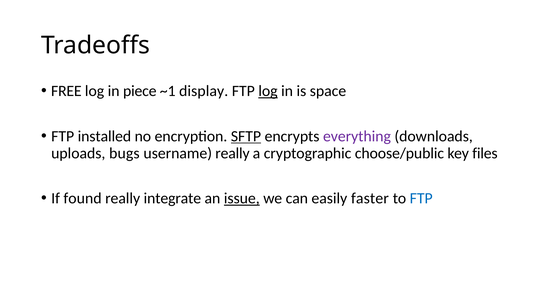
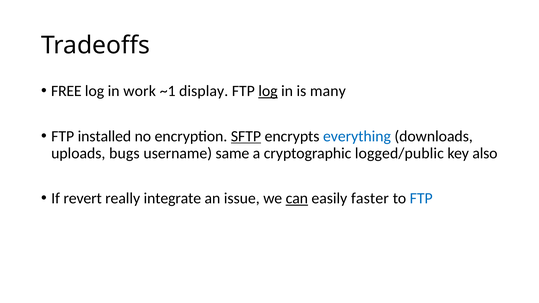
piece: piece -> work (140, 91)
space: space -> many (328, 91)
everything colour: purple -> blue (357, 136)
username really: really -> same (232, 153)
choose/public: choose/public -> logged/public (399, 153)
files: files -> also (485, 153)
found: found -> revert (83, 199)
issue underline: present -> none (242, 199)
can underline: none -> present (297, 199)
